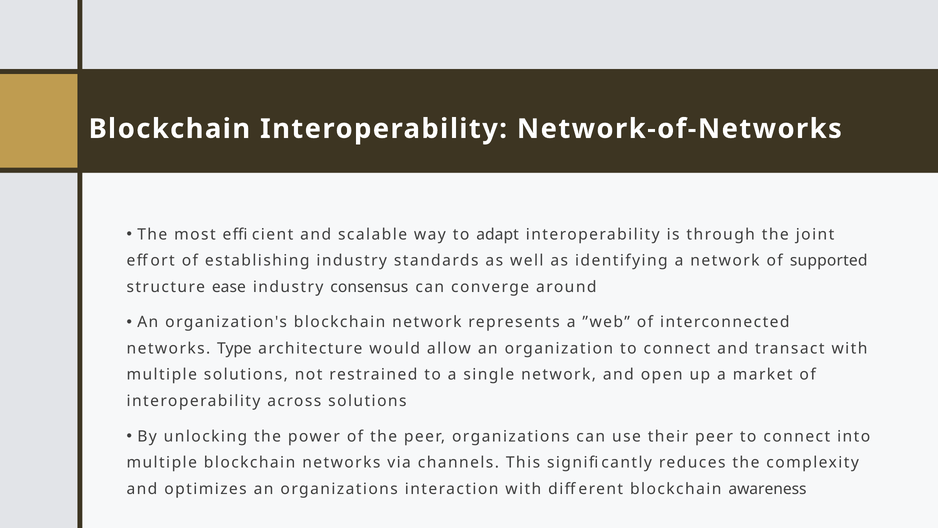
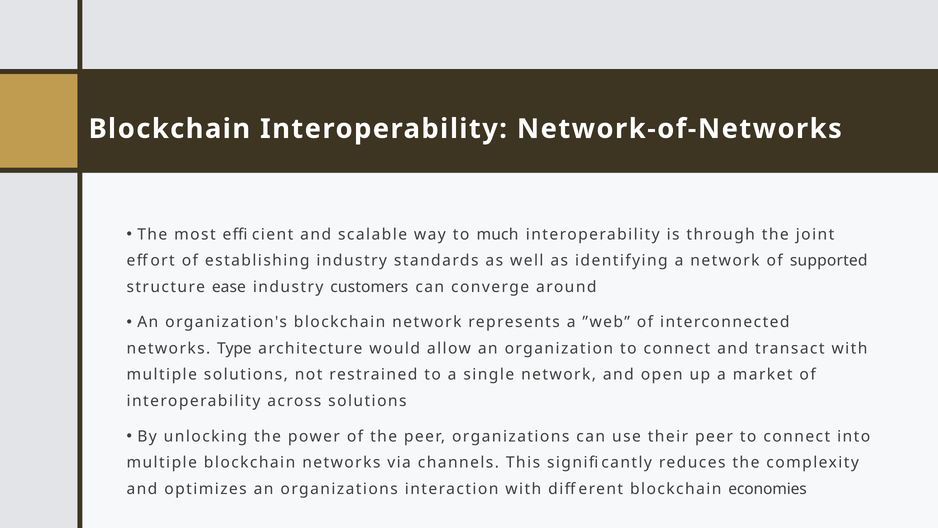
adapt: adapt -> much (497, 234)
consensus: consensus -> customers (369, 287)
awareness: awareness -> economies (768, 489)
